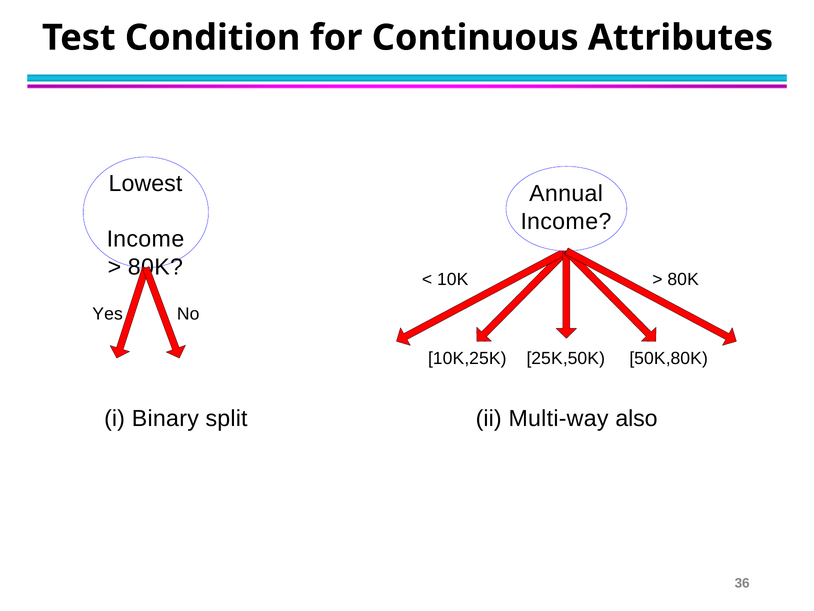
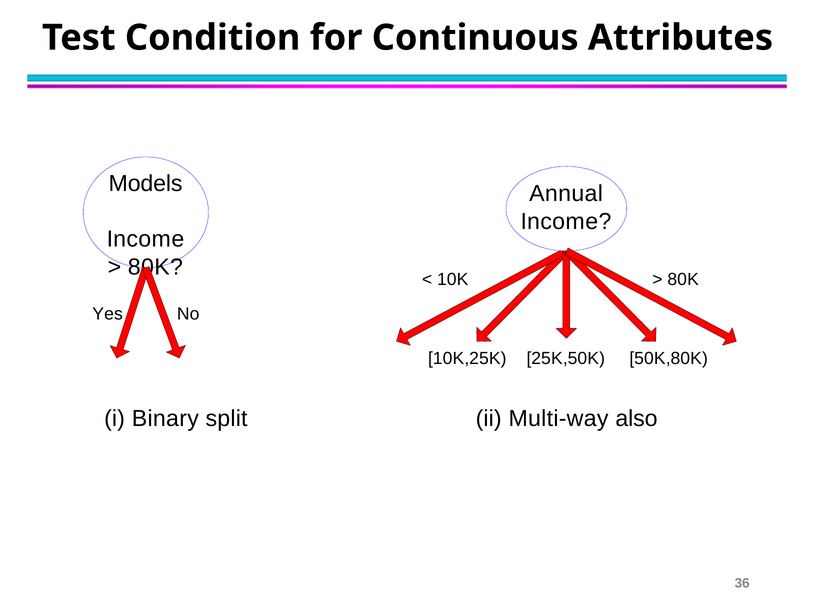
Lowest: Lowest -> Models (146, 183)
